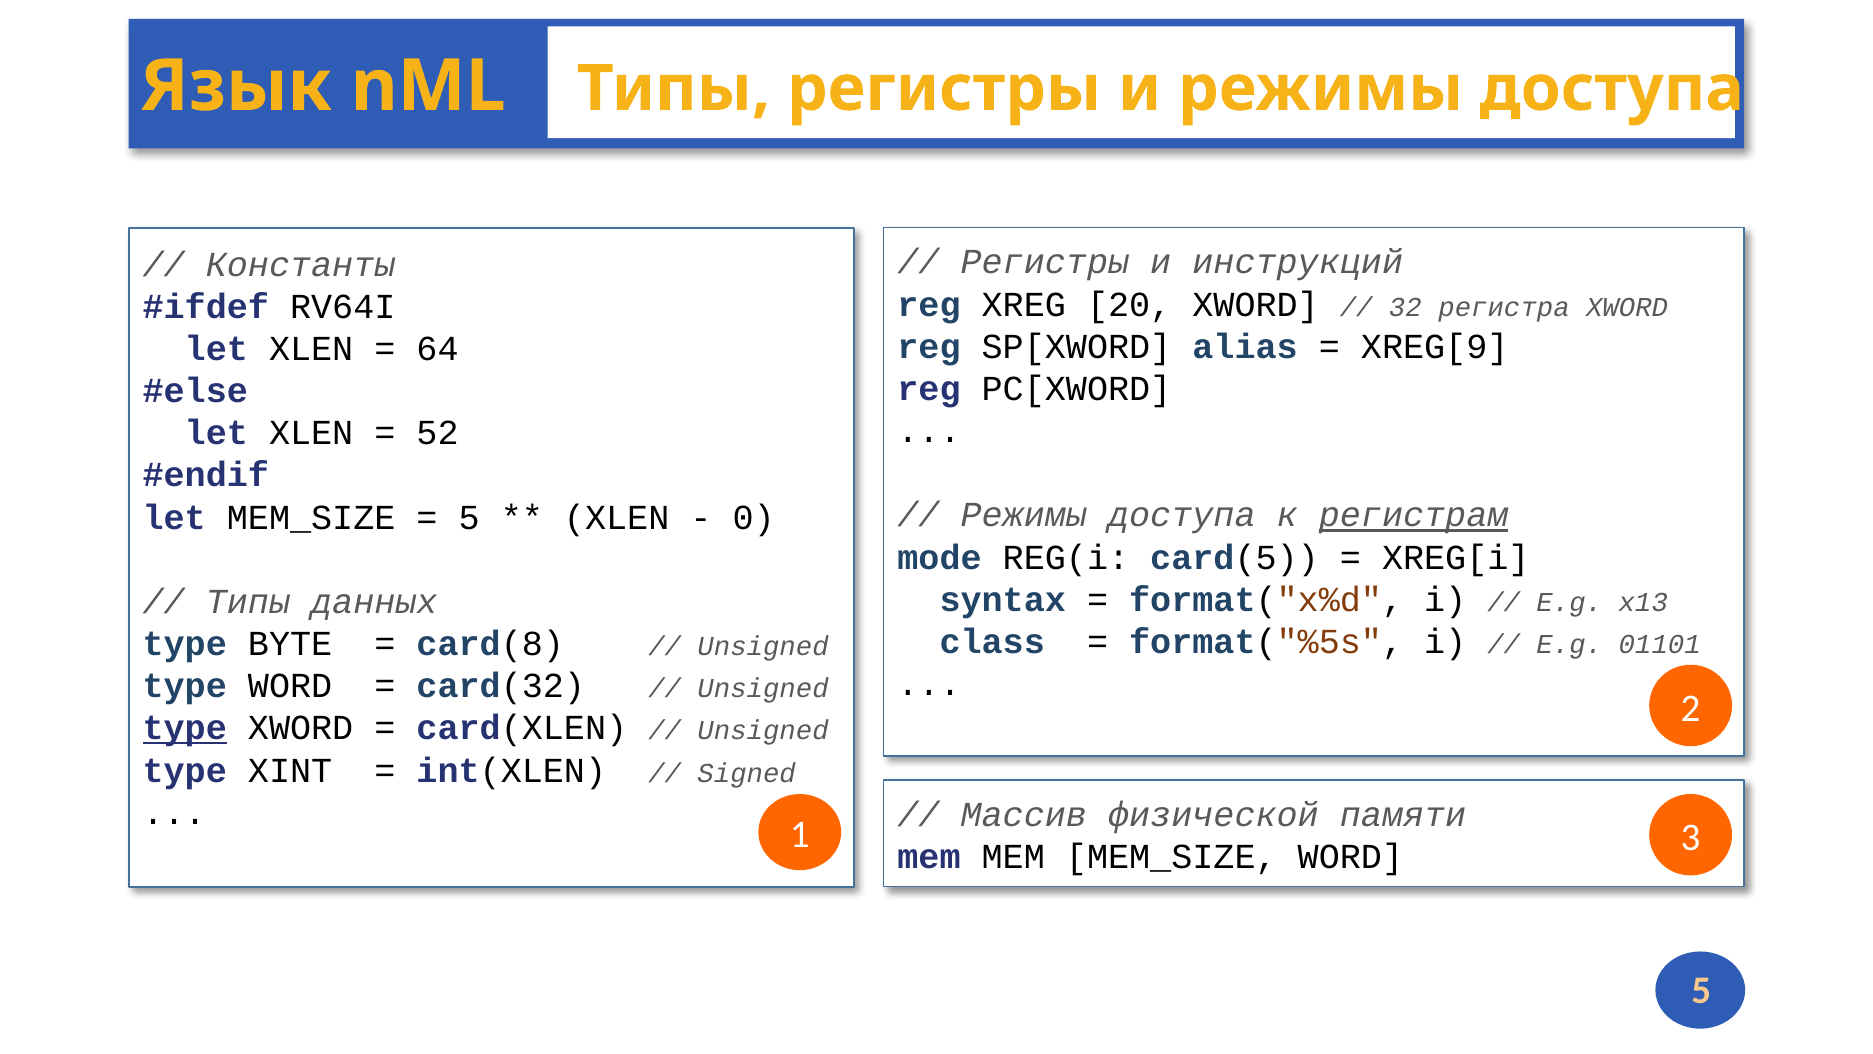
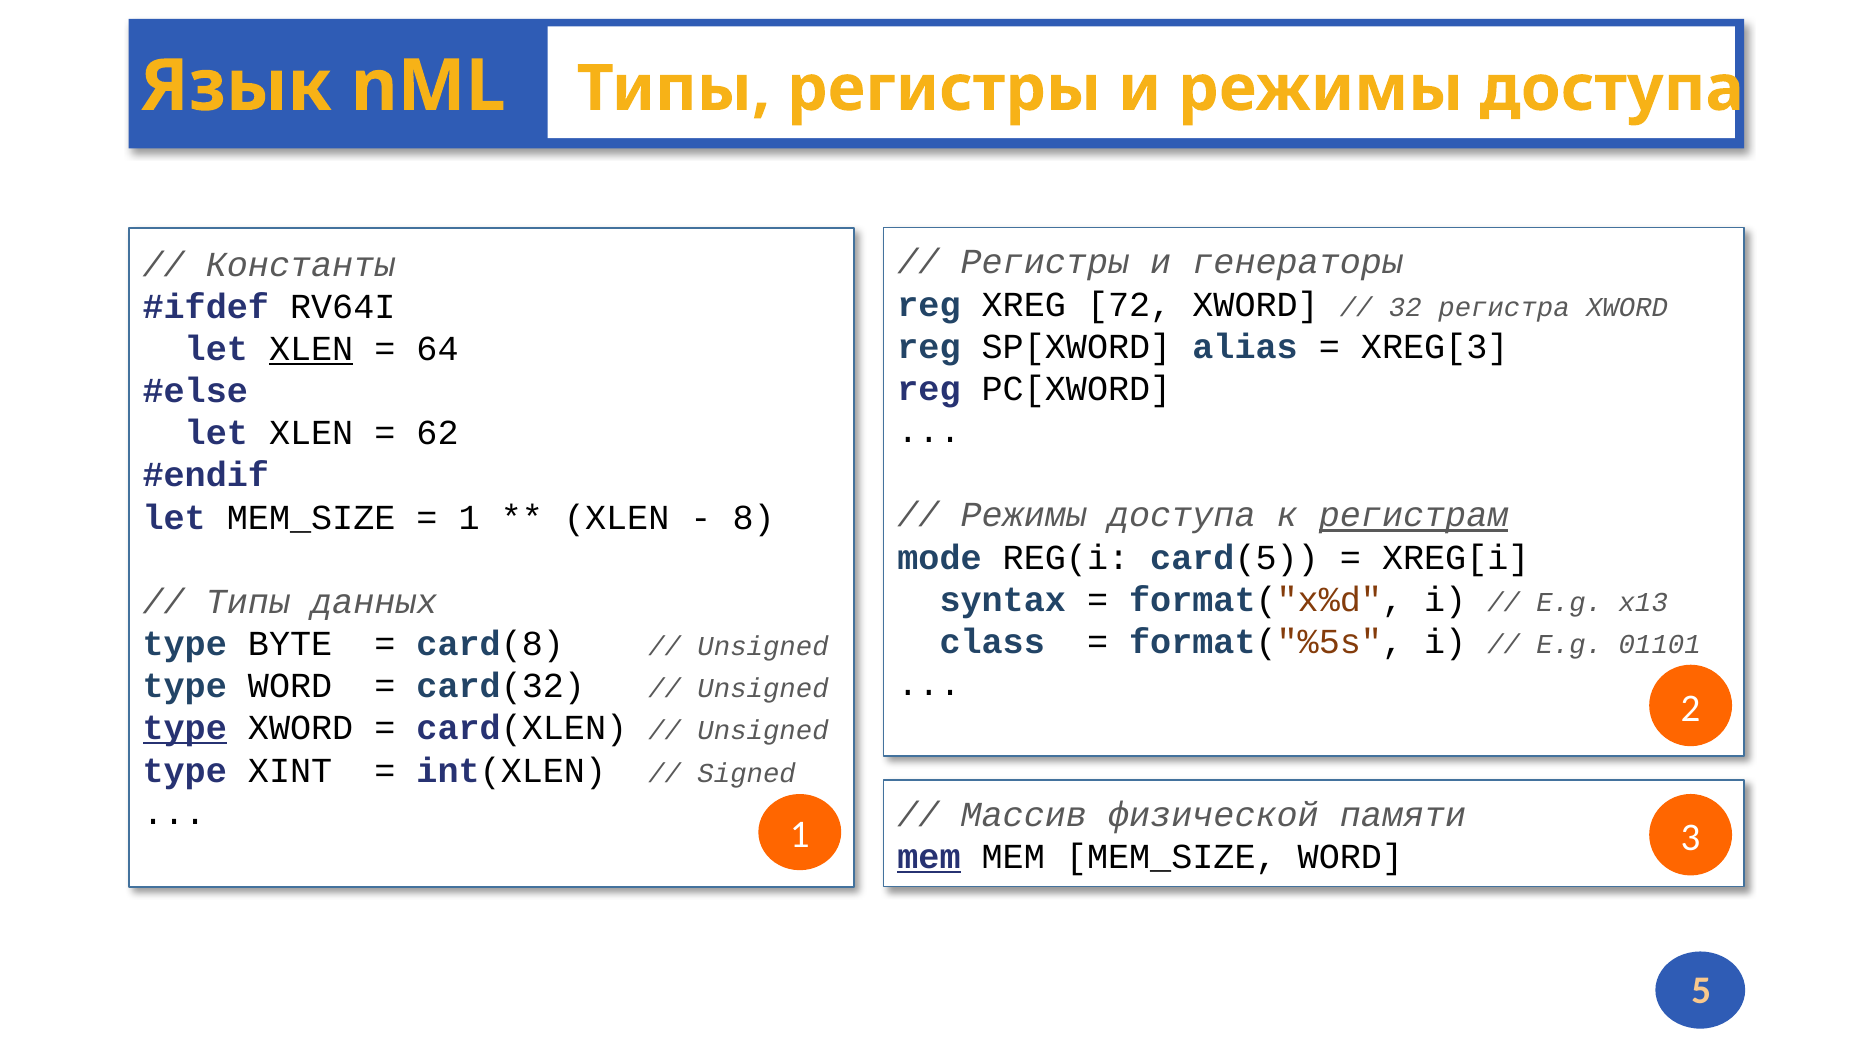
инструкций: инструкций -> генераторы (1298, 262)
20: 20 -> 72 (1129, 304)
XREG[9: XREG[9 -> XREG[3 (1435, 347)
XLEN underline: none -> present (311, 349)
52: 52 -> 62 (438, 433)
5: 5 -> 1 (469, 517)
0: 0 -> 8 (754, 517)
mem underline: none -> present (929, 856)
